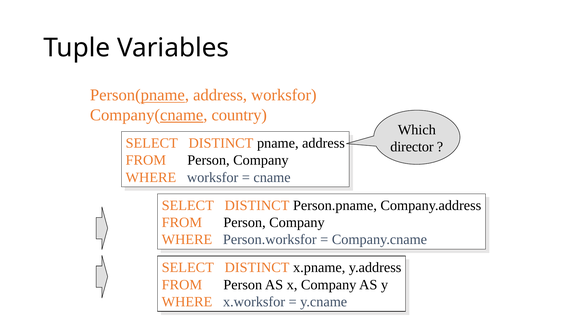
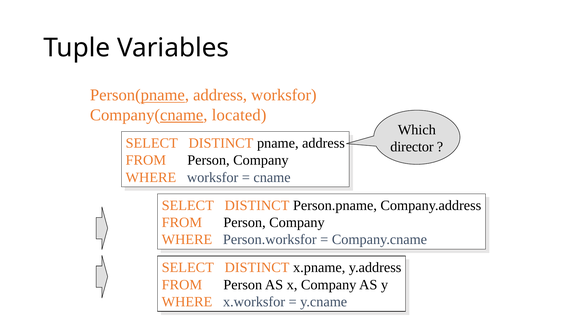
country: country -> located (239, 115)
